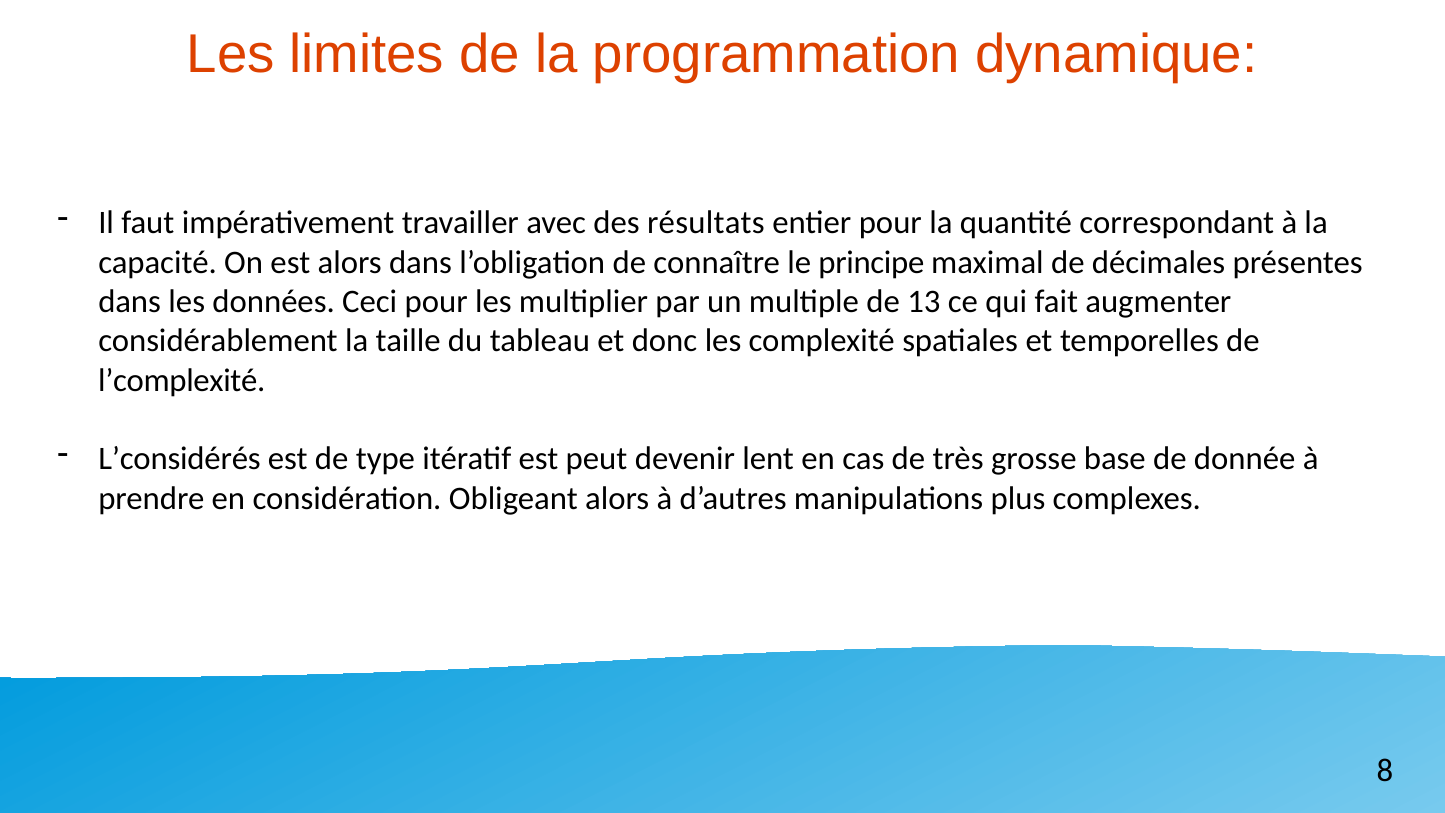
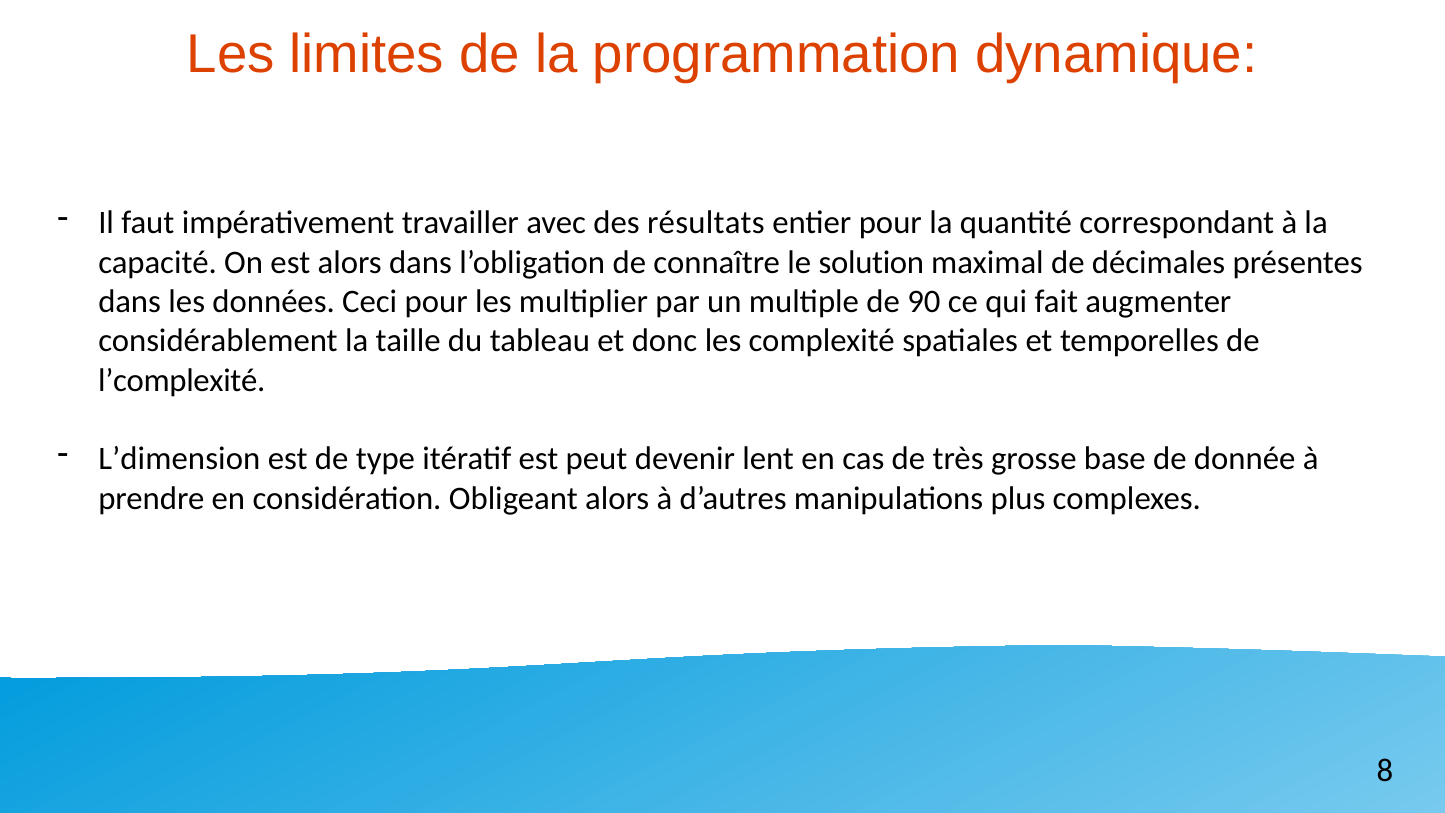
principe: principe -> solution (871, 262)
13: 13 -> 90 (924, 302)
L’considérés: L’considérés -> L’dimension (179, 459)
